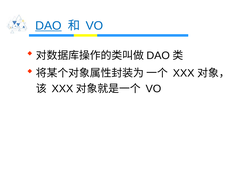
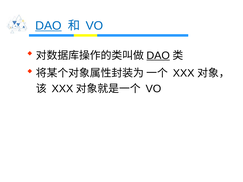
DAO underline: none -> present (158, 56)
